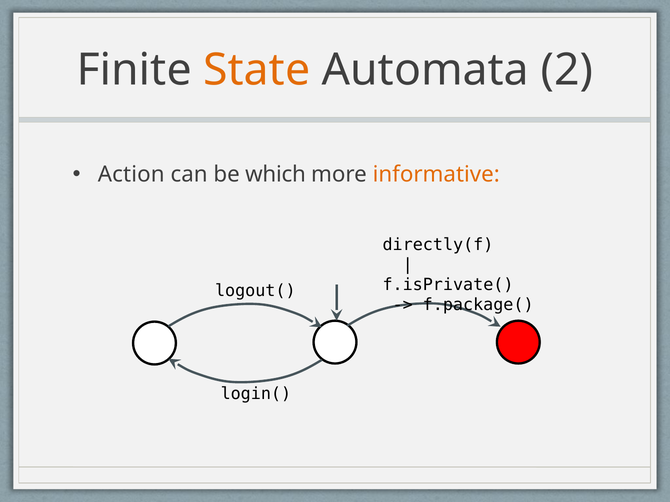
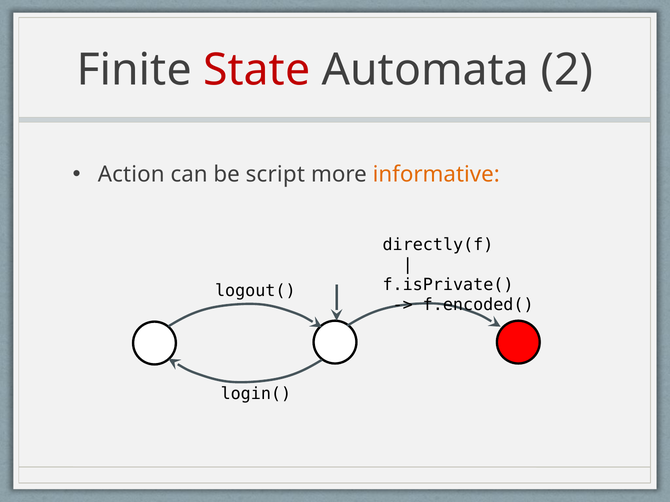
State colour: orange -> red (257, 70)
which: which -> script (275, 175)
f.package(: f.package( -> f.encoded( (478, 305)
